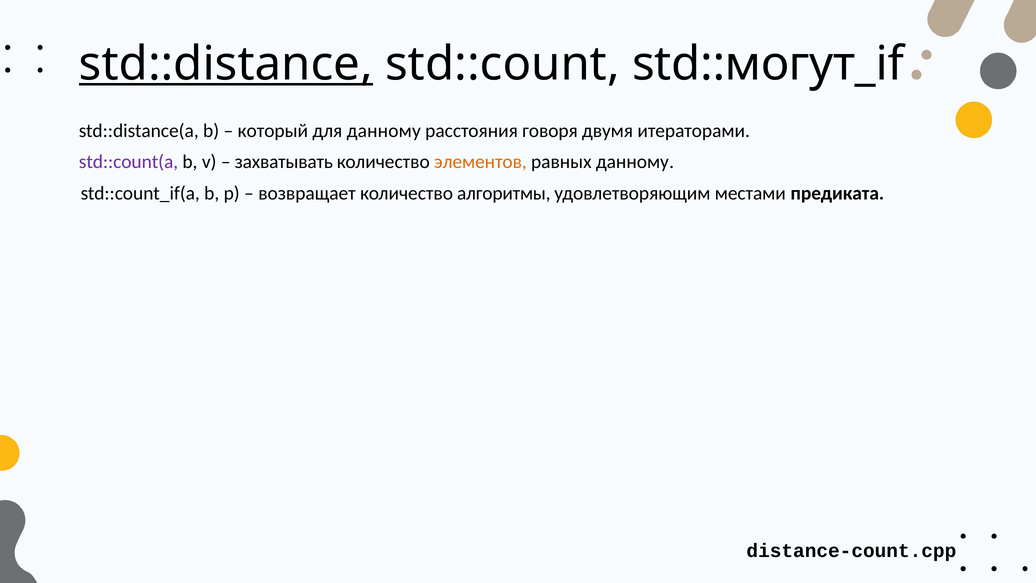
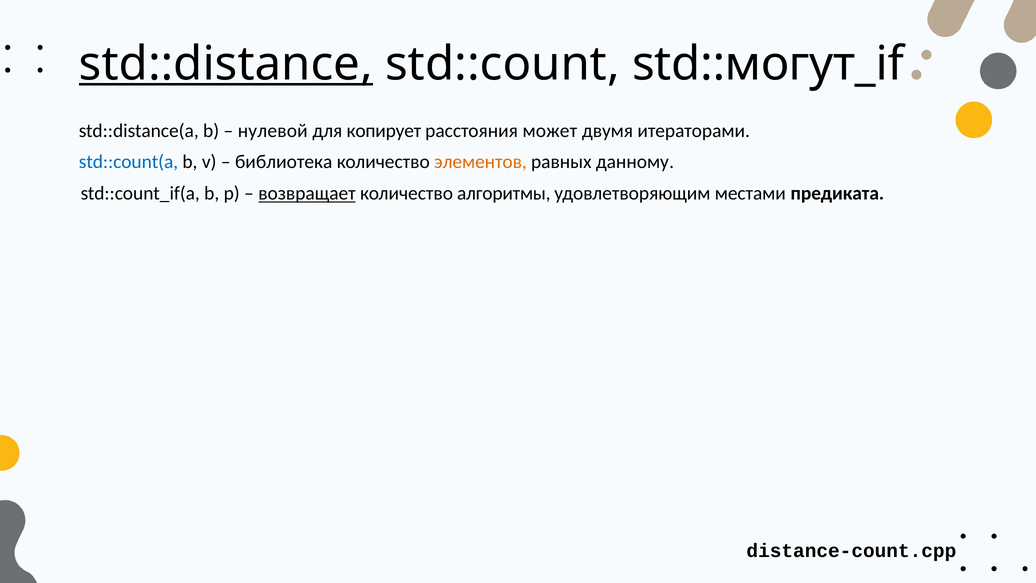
который: который -> нулевой (273, 131)
для данному: данному -> копирует (384, 131)
говоря: говоря -> может (550, 131)
std::count(a colour: purple -> blue (128, 162)
захватывать: захватывать -> библиотека (284, 162)
возвращает underline: none -> present (307, 193)
